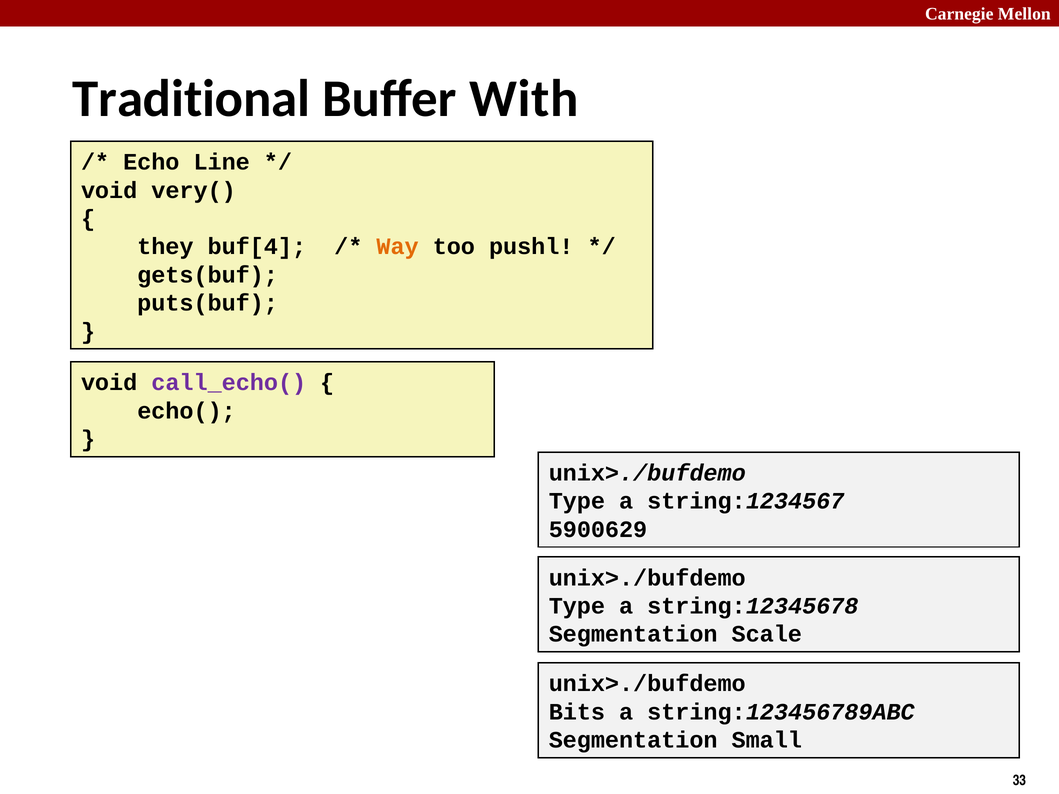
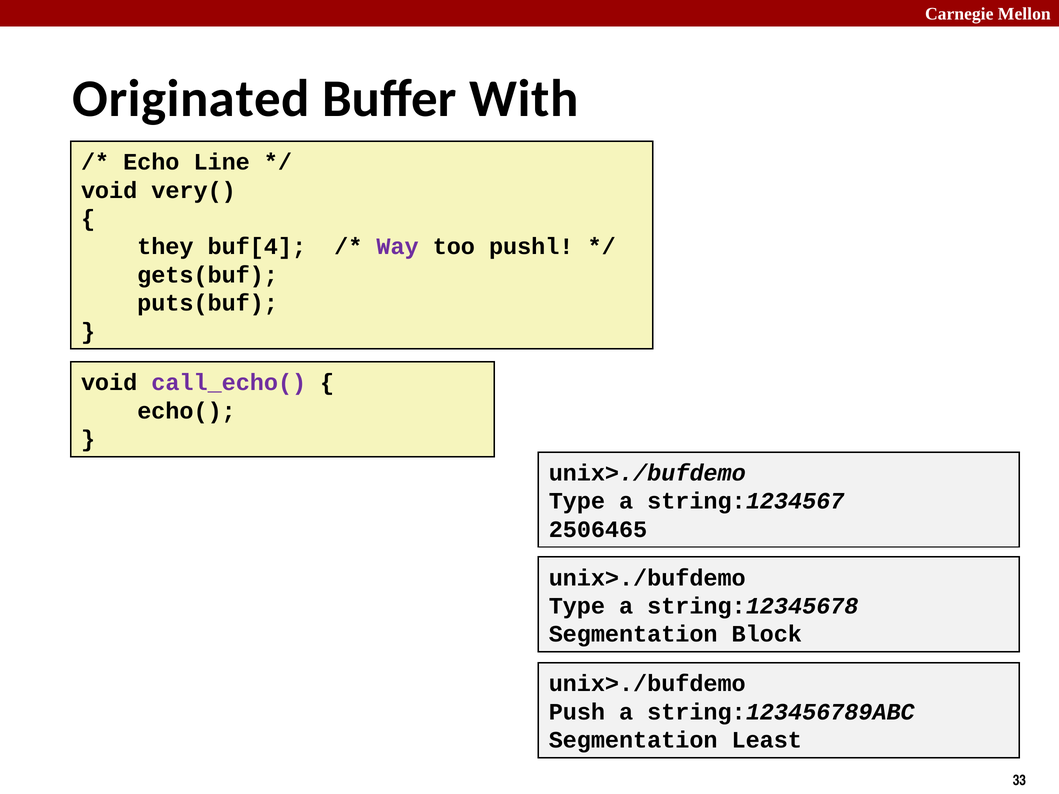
Traditional: Traditional -> Originated (191, 99)
Way colour: orange -> purple (398, 247)
5900629: 5900629 -> 2506465 (598, 530)
Scale: Scale -> Block (767, 634)
Bits: Bits -> Push (577, 712)
Small: Small -> Least (767, 740)
